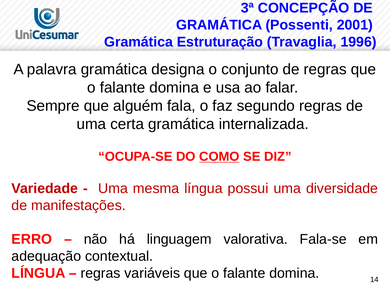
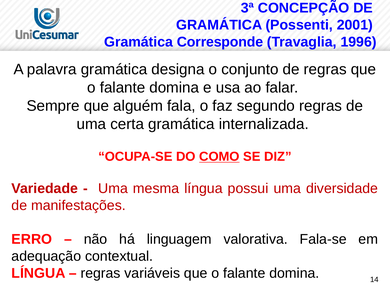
Estruturação: Estruturação -> Corresponde (220, 42)
